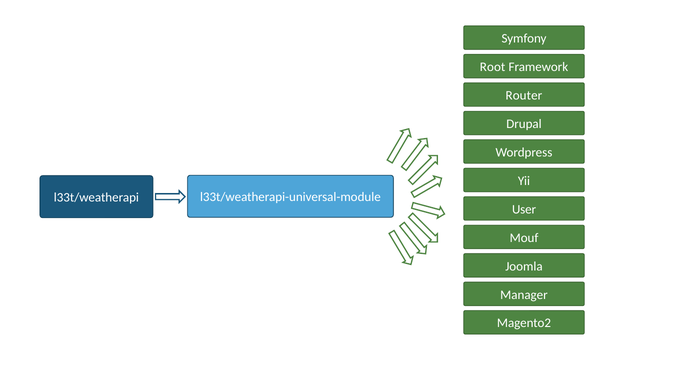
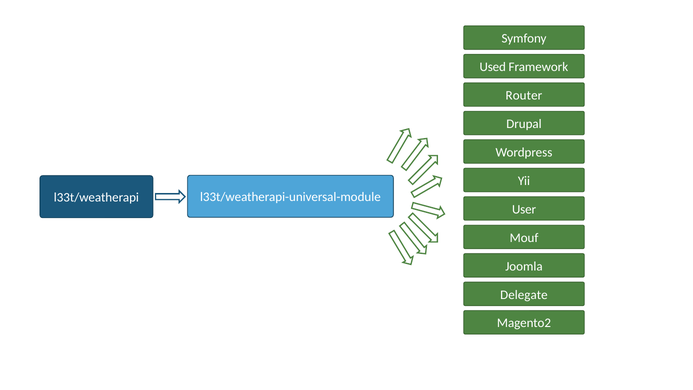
Root: Root -> Used (493, 67)
Manager: Manager -> Delegate (524, 295)
